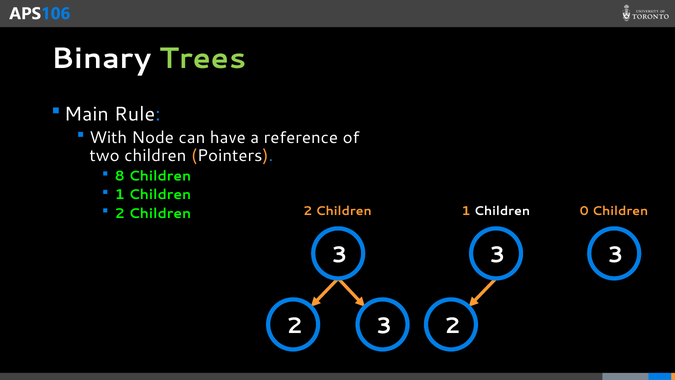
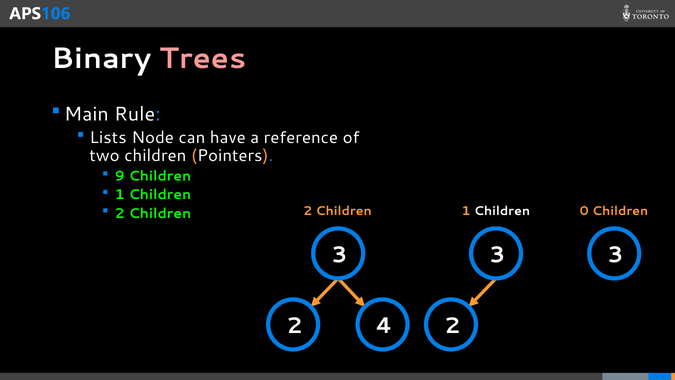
Trees colour: light green -> pink (203, 59)
With: With -> Lists (108, 137)
8: 8 -> 9 (120, 176)
3: 3 -> 4 (384, 326)
